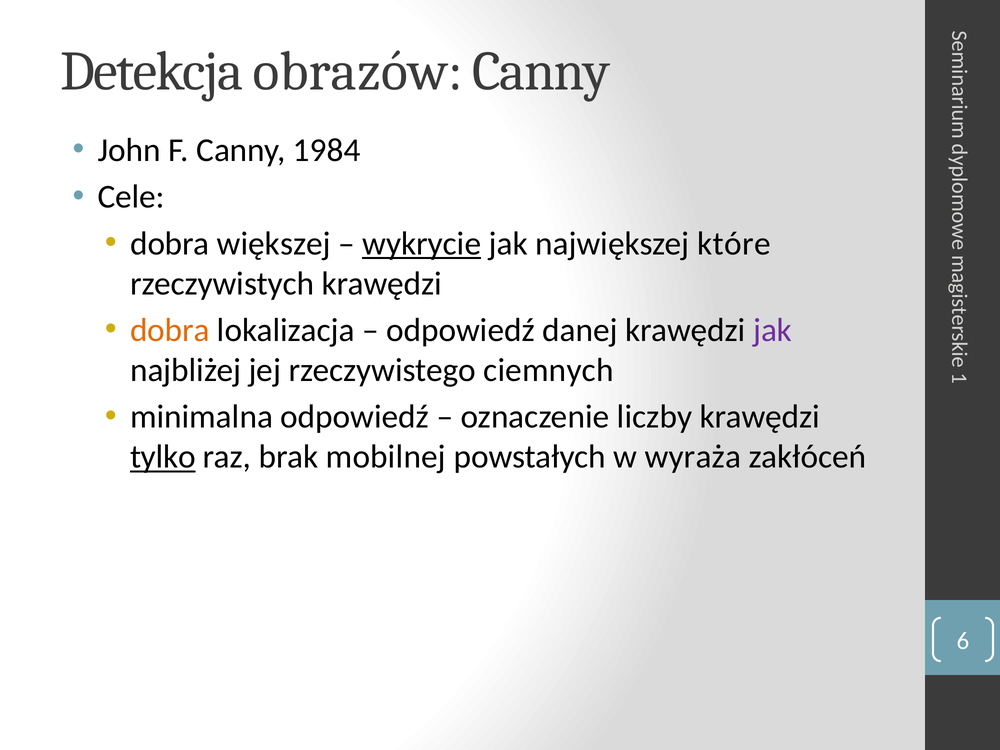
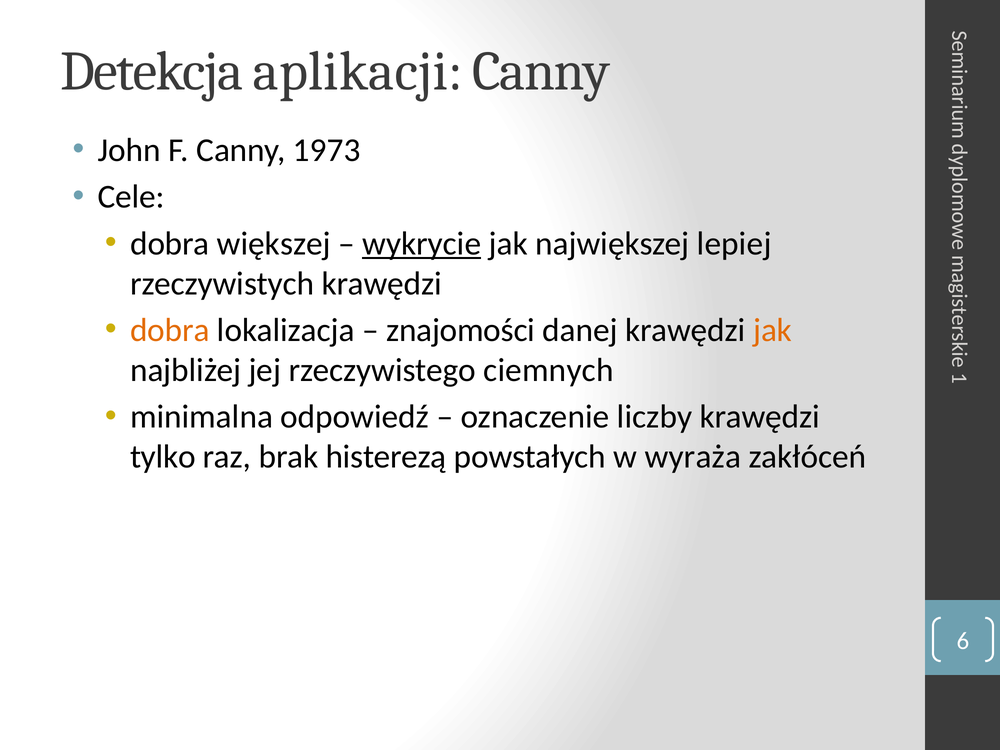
obrazów: obrazów -> aplikacji (358, 71)
1984: 1984 -> 1973 (327, 150)
które: które -> lepiej (734, 244)
odpowiedź: odpowiedź -> znajomości (461, 330)
jak colour: purple -> orange (773, 330)
tylko underline: present -> none (163, 457)
mobilnej: mobilnej -> histerezą (386, 457)
